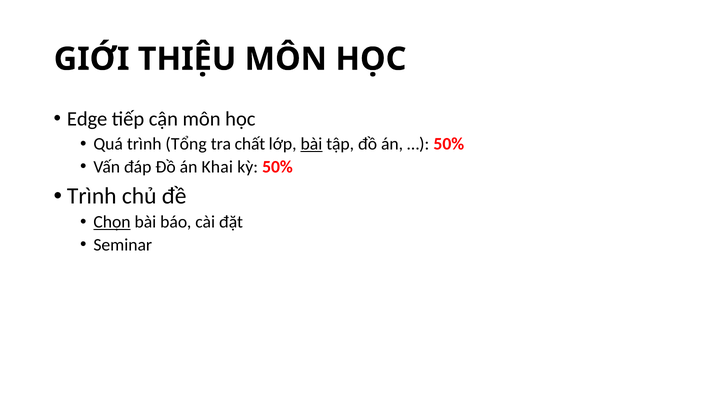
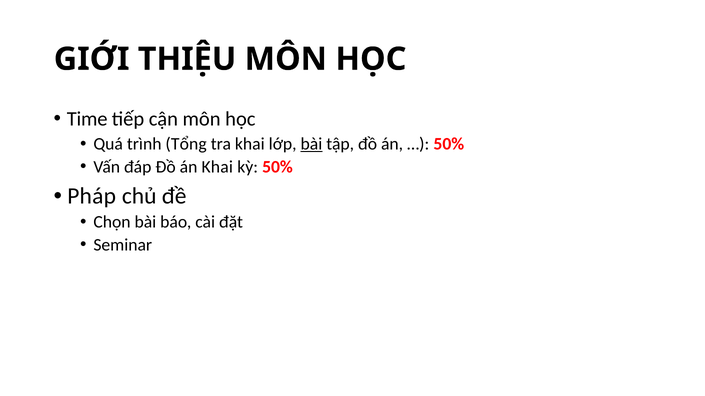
Edge: Edge -> Time (87, 119)
tra chất: chất -> khai (250, 144)
Trình: Trình -> Pháp (92, 196)
Chọn underline: present -> none (112, 222)
